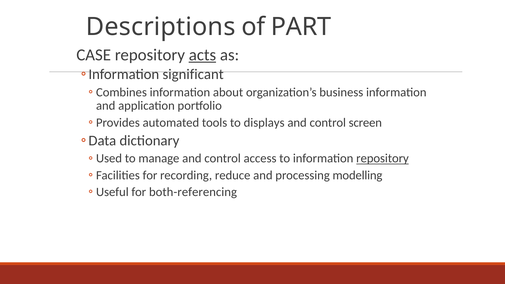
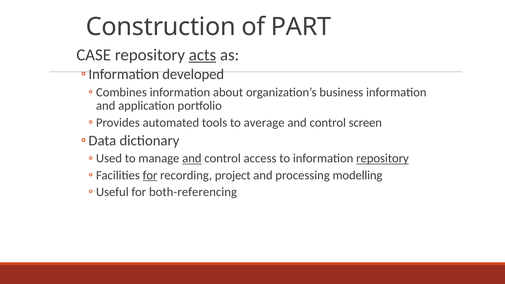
Descriptions: Descriptions -> Construction (161, 27)
significant: significant -> developed (193, 74)
displays: displays -> average (264, 123)
and underline: none -> present (192, 158)
for underline: none -> present (150, 175)
reduce: reduce -> project (233, 175)
